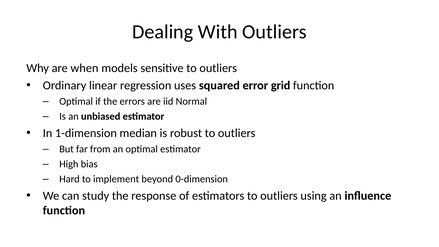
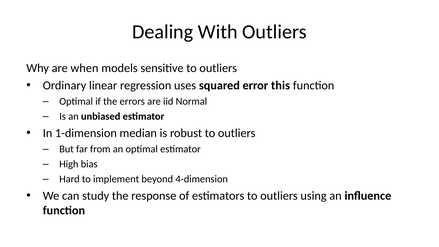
grid: grid -> this (281, 86)
0-dimension: 0-dimension -> 4-dimension (202, 179)
